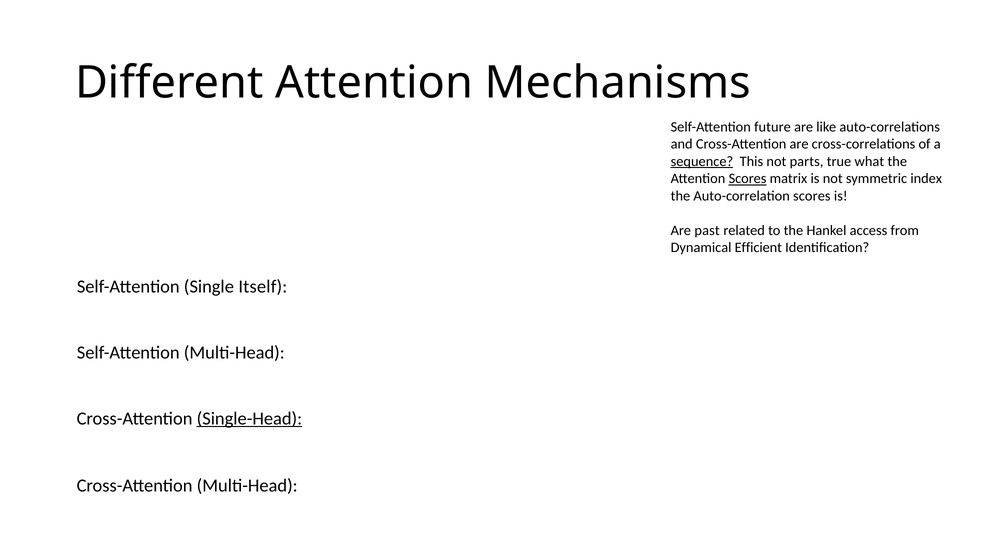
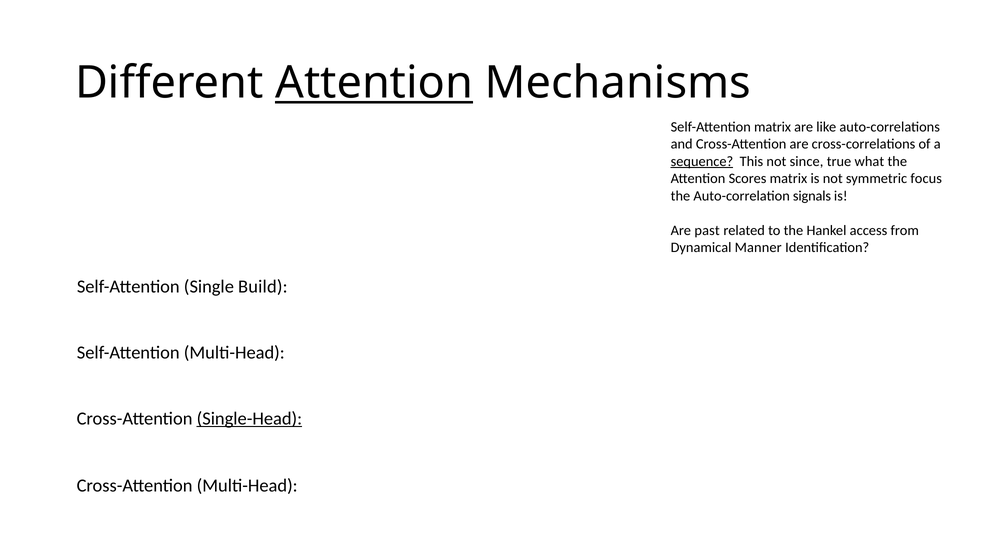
Attention underline: none -> present (374, 83)
Self-Attention future: future -> matrix (773, 127)
parts: parts -> since (806, 161)
Scores underline: present -> none (748, 179)
index: index -> focus (926, 179)
Auto-correlation scores: scores -> signals (812, 196)
Efficient: Efficient -> Manner (758, 248)
Itself: Itself -> Build (263, 287)
